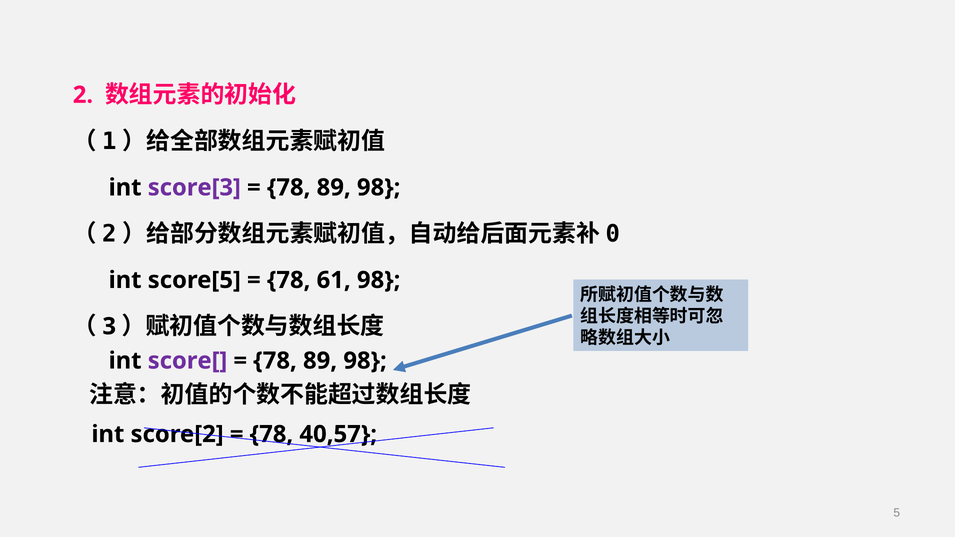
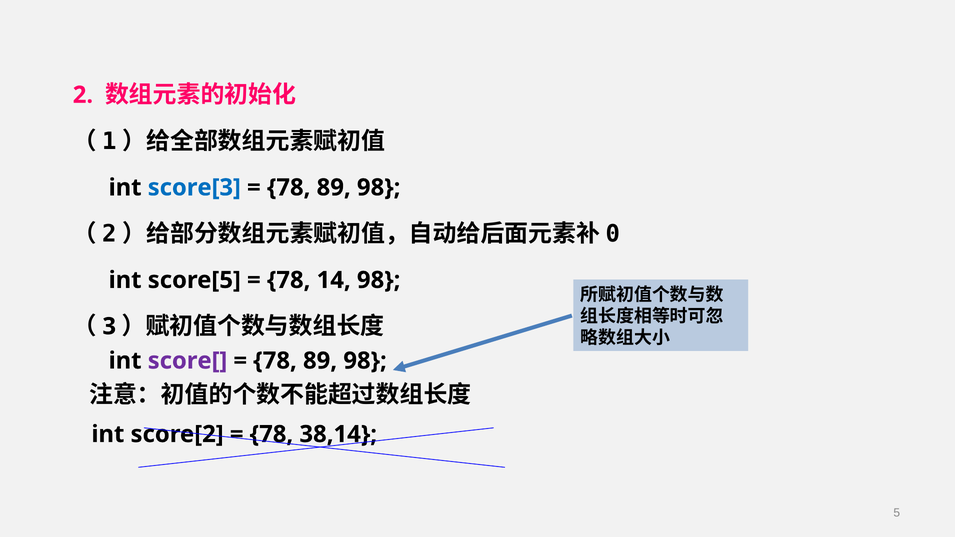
score[3 colour: purple -> blue (194, 188)
61: 61 -> 14 (334, 280)
40,57: 40,57 -> 38,14 (338, 434)
